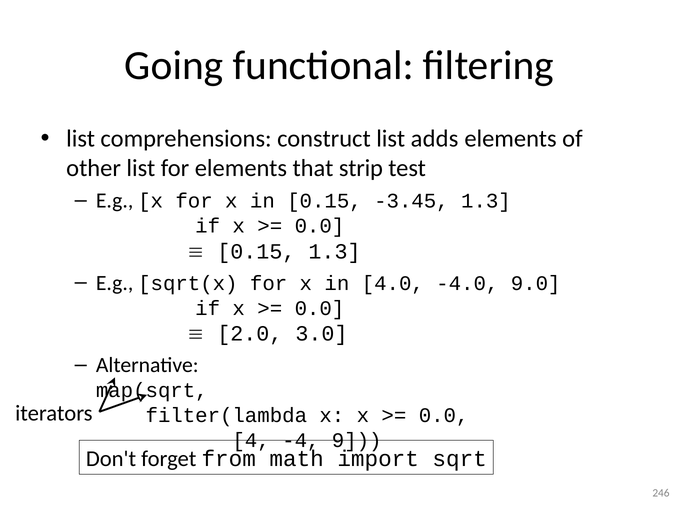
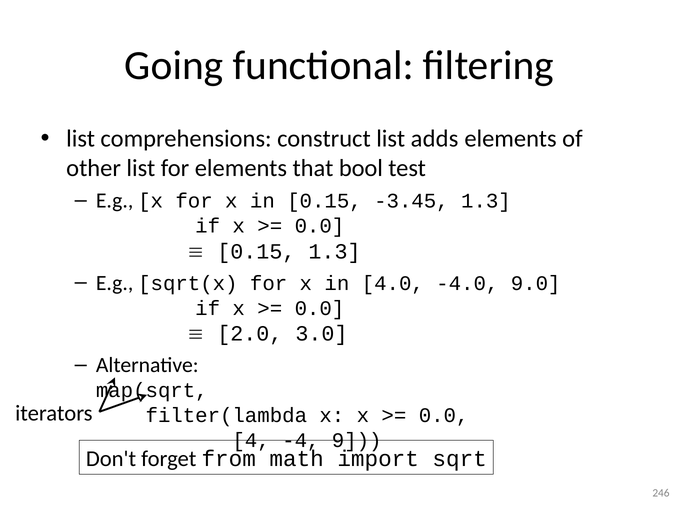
strip: strip -> bool (361, 168)
